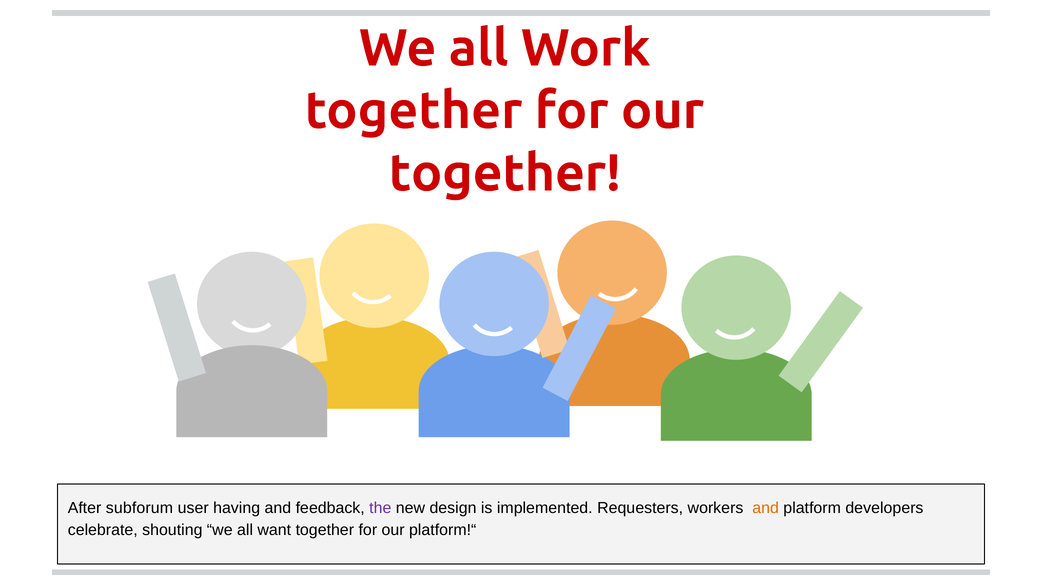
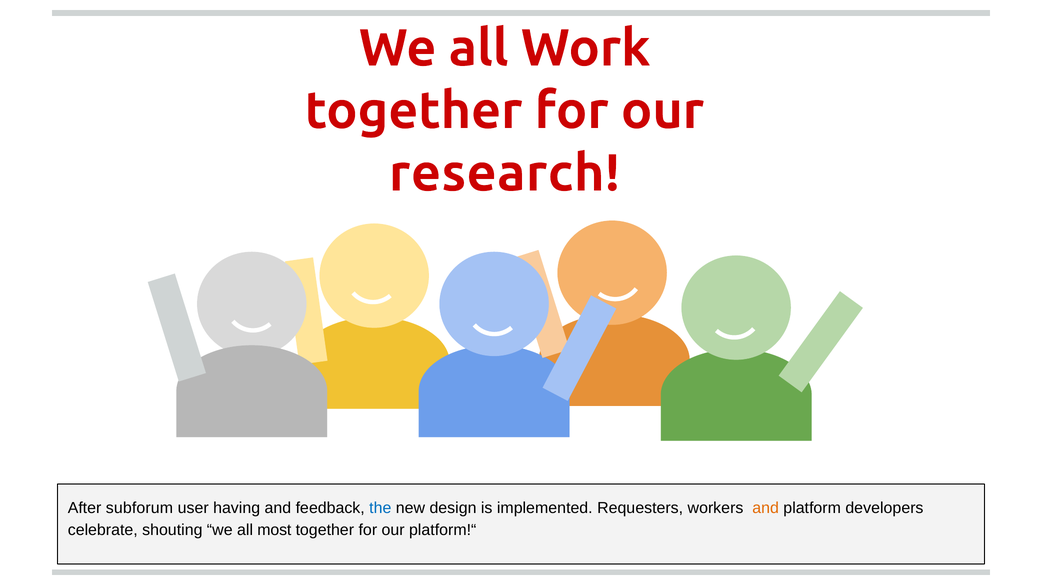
together: together -> research (504, 173)
the colour: purple -> blue (380, 508)
want: want -> most (274, 530)
